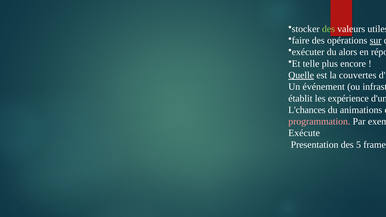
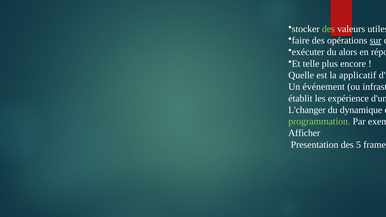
Quelle underline: present -> none (301, 75)
la couvertes: couvertes -> applicatif (358, 75)
L'chances: L'chances -> L'changer (307, 110)
animations: animations -> dynamique (361, 110)
programmation colour: pink -> light green (319, 122)
Exécute: Exécute -> Afficher (304, 133)
